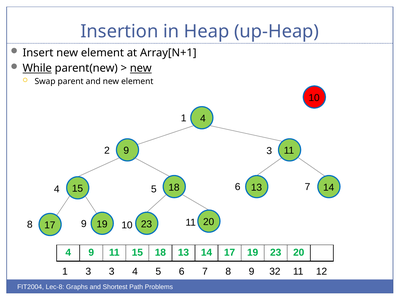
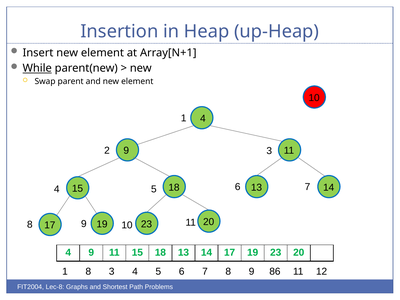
new underline: present -> none (141, 68)
1 3: 3 -> 8 (88, 272)
32: 32 -> 86 (275, 272)
